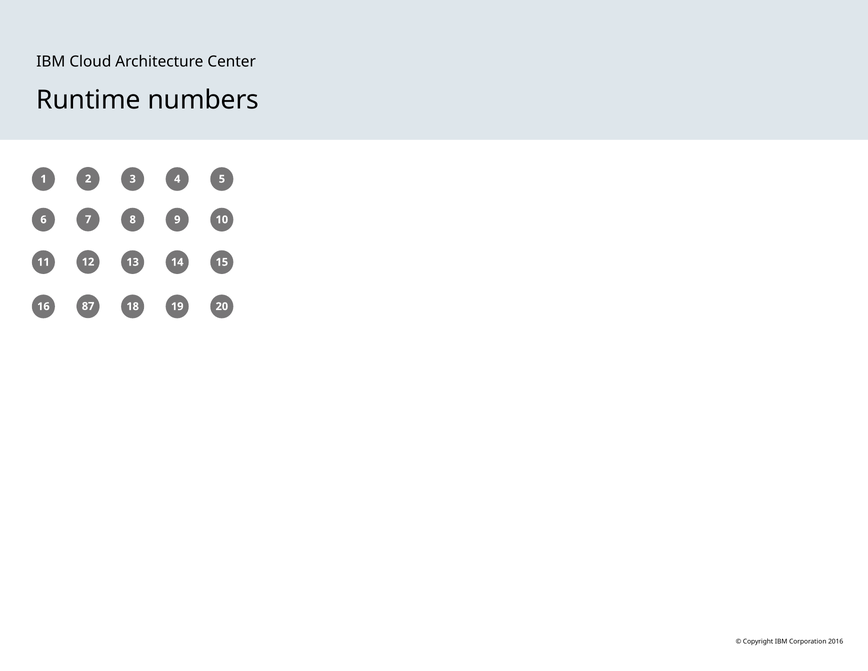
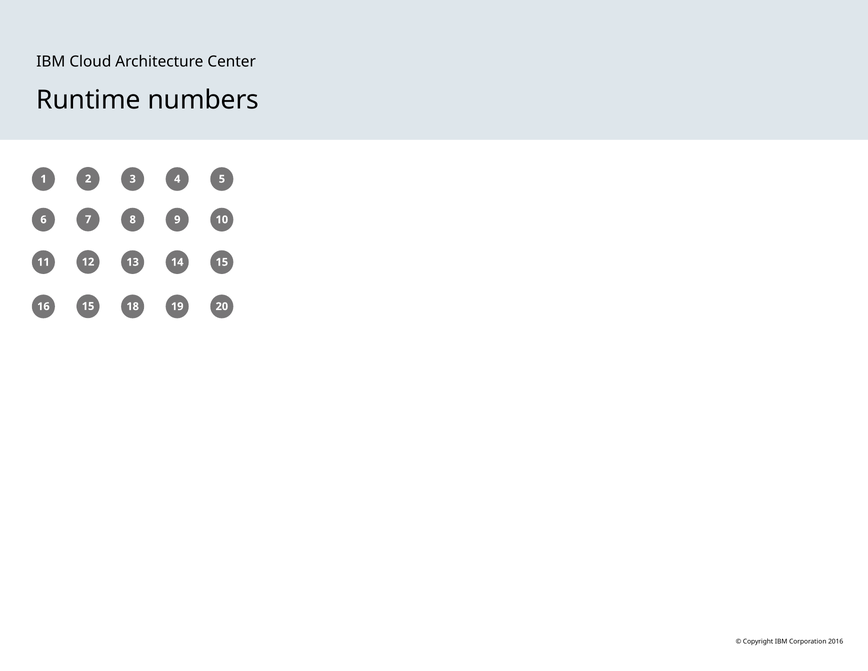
16 87: 87 -> 15 (88, 306)
